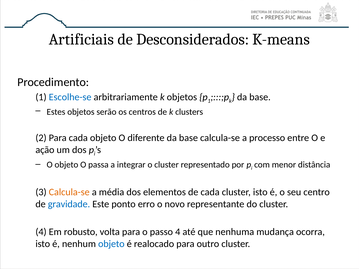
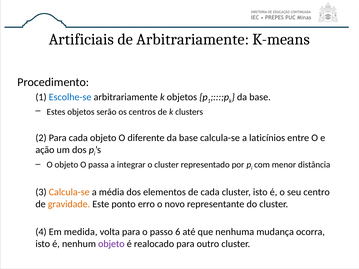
de Desconsiderados: Desconsiderados -> Arbitrariamente (193, 39)
processo: processo -> laticínios (267, 138)
gravidade colour: blue -> orange (69, 204)
robusto: robusto -> medida (81, 232)
passo 4: 4 -> 6 (178, 232)
objeto colour: blue -> purple (111, 244)
